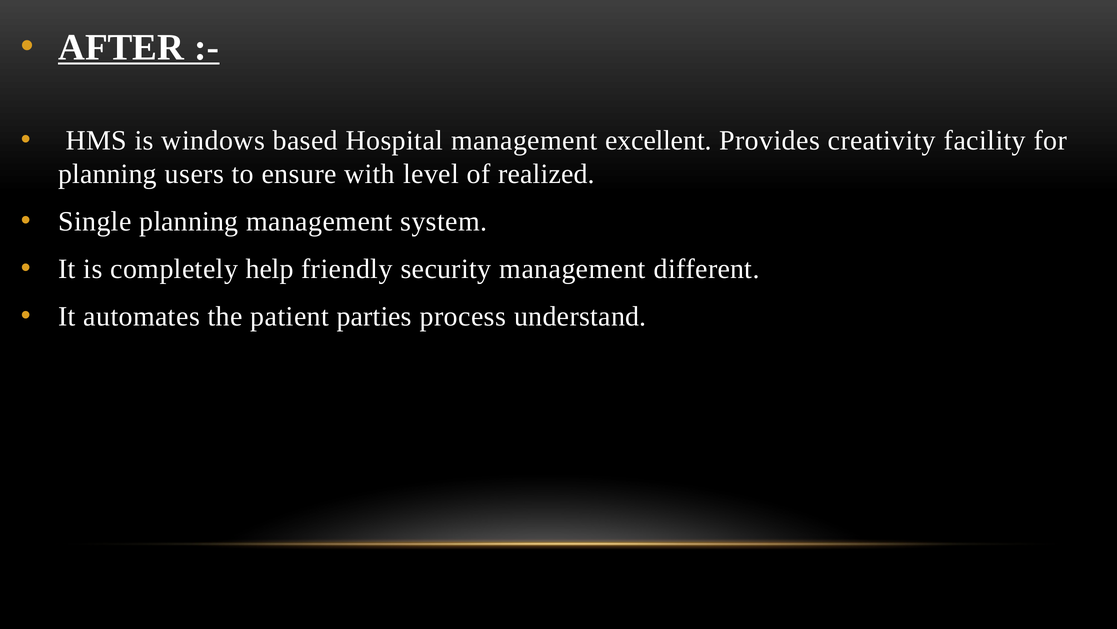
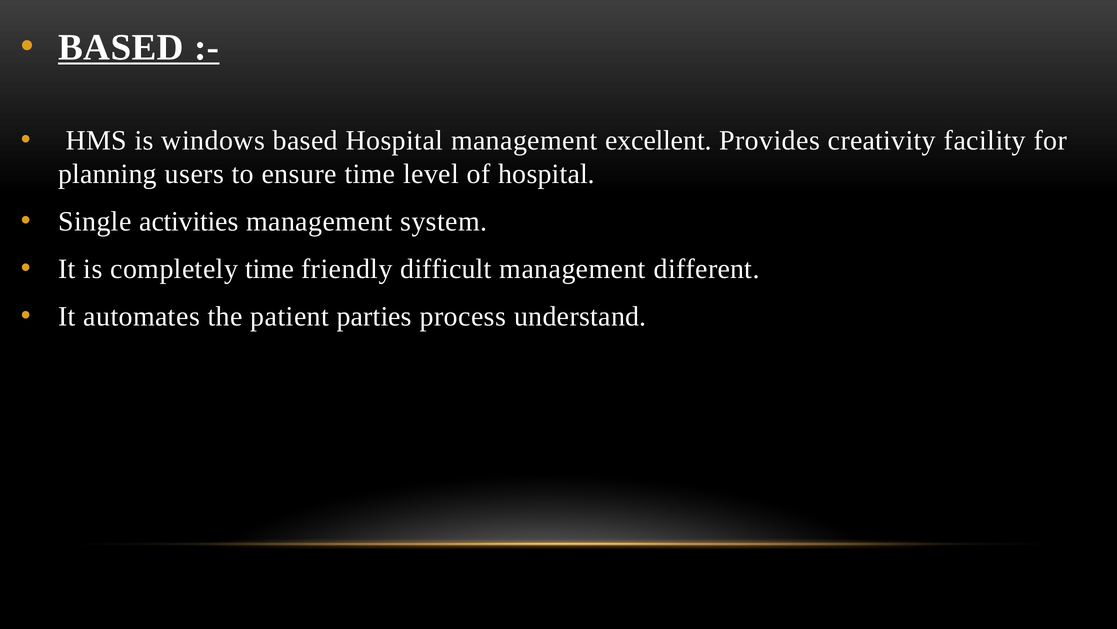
AFTER: AFTER -> BASED (121, 47)
ensure with: with -> time (370, 174)
of realized: realized -> hospital (547, 174)
Single planning: planning -> activities (189, 221)
completely help: help -> time (270, 269)
security: security -> difficult (446, 269)
